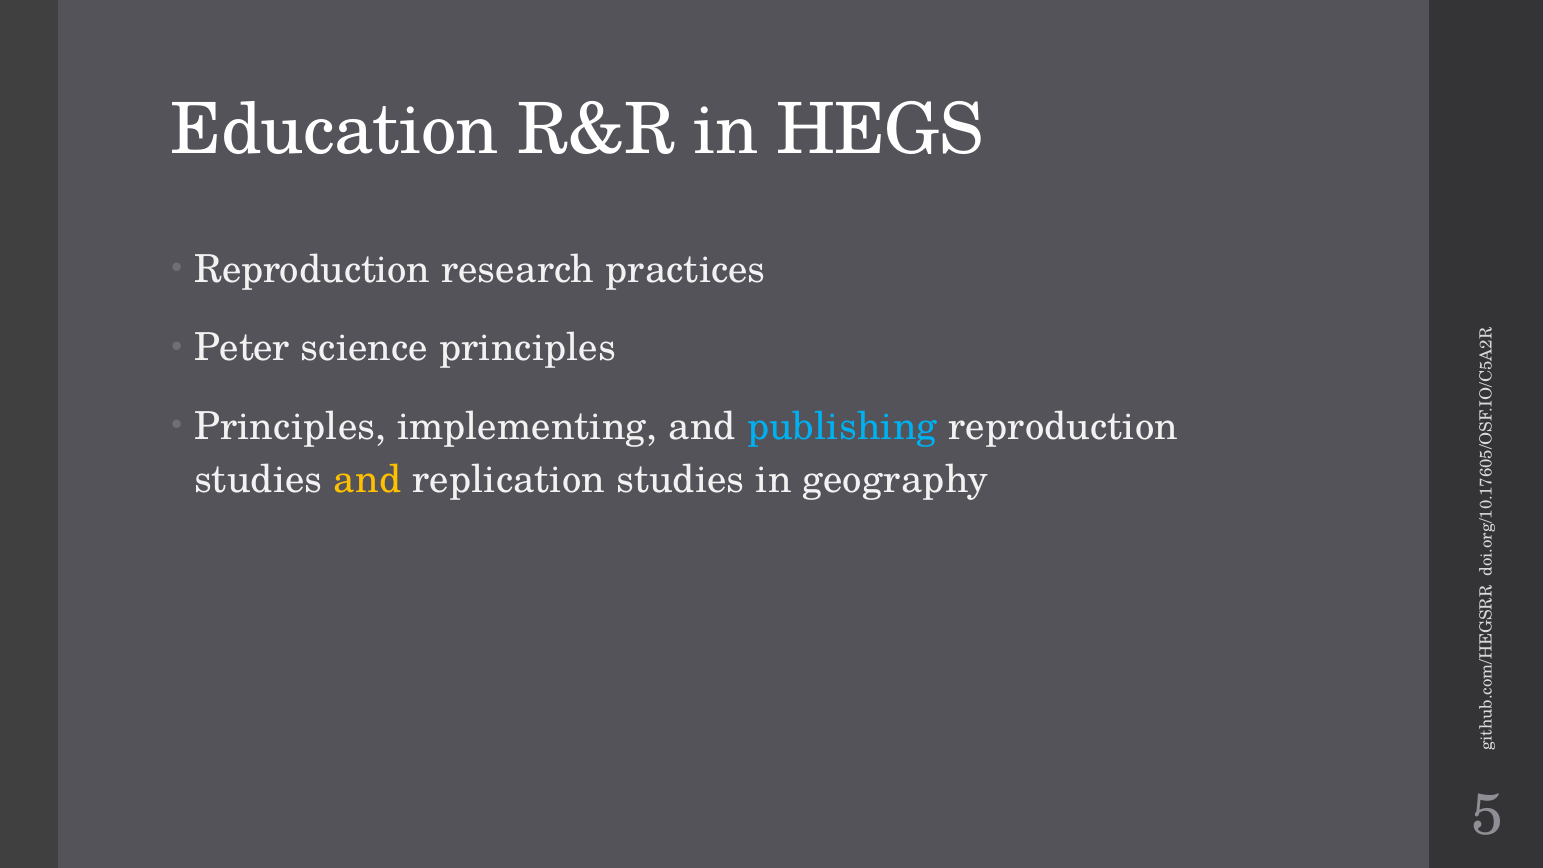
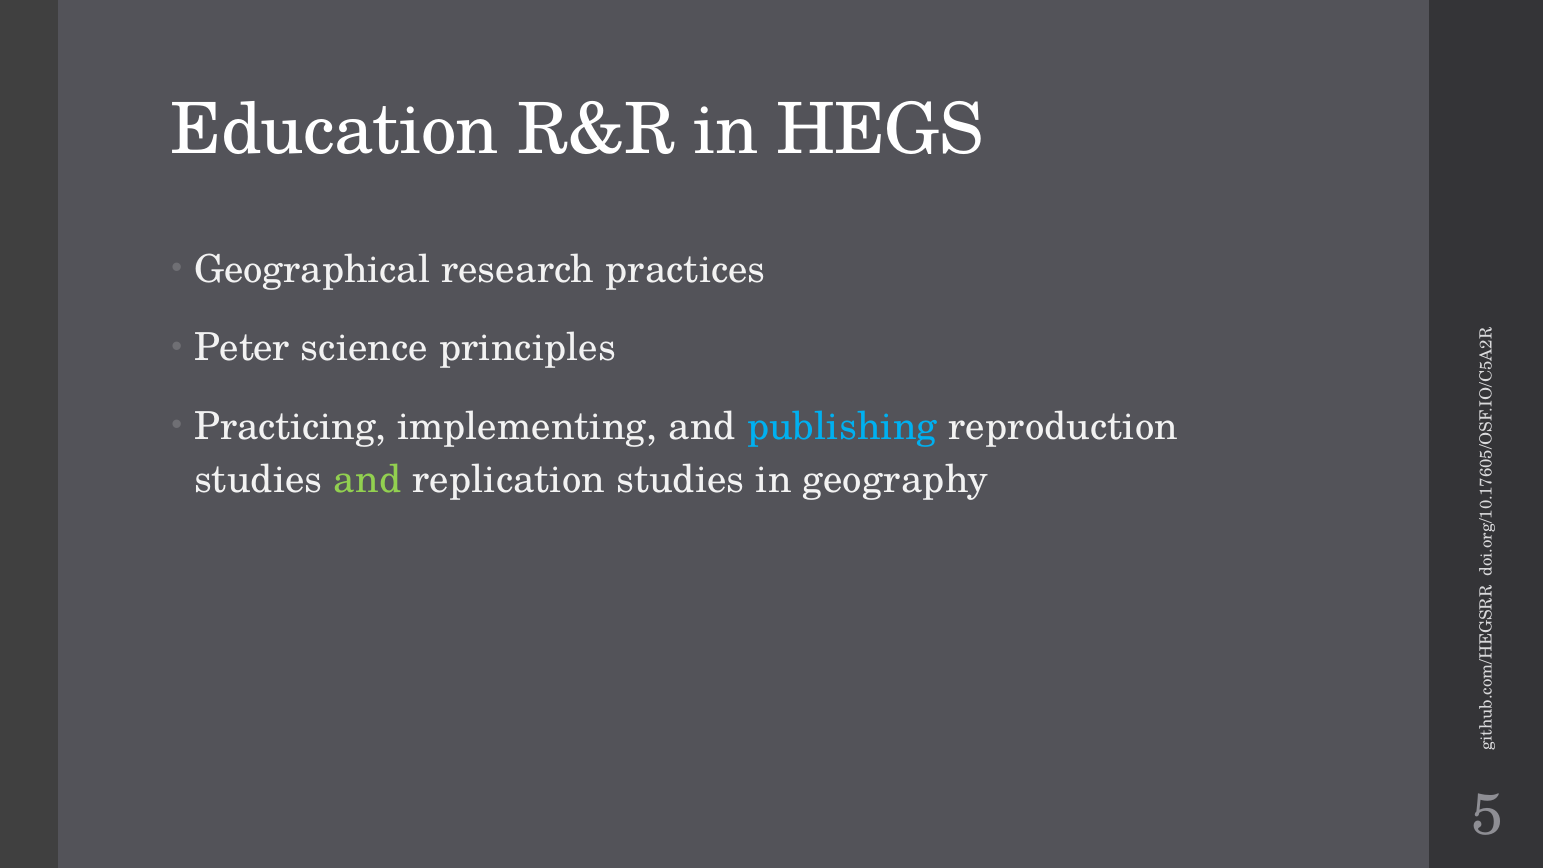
Reproduction: Reproduction -> Geographical (312, 270)
Principles: Principles -> Practicing (290, 427)
and colour: yellow -> light green (367, 479)
